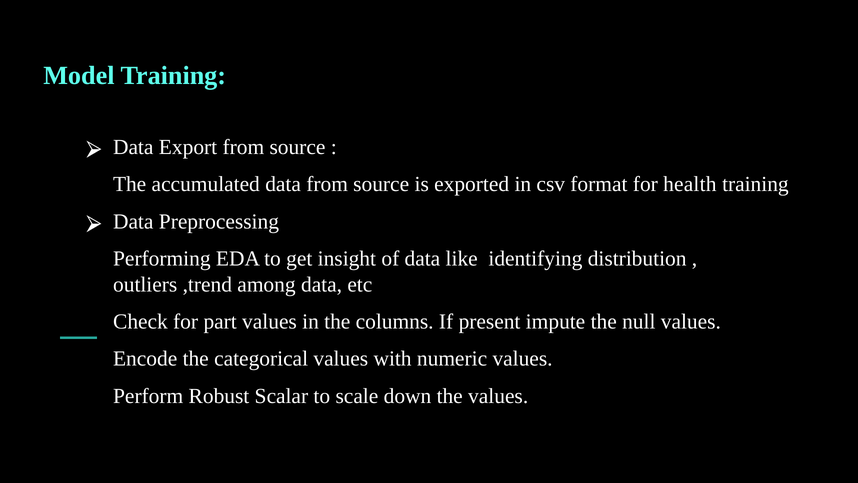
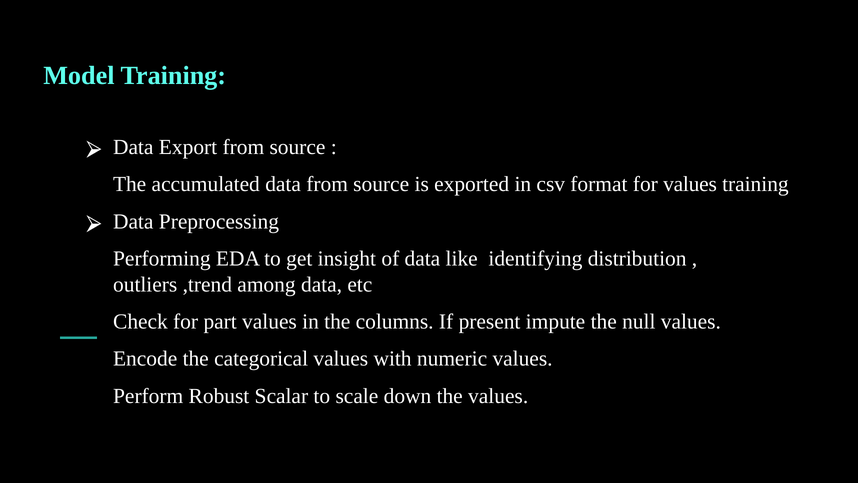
for health: health -> values (690, 184)
